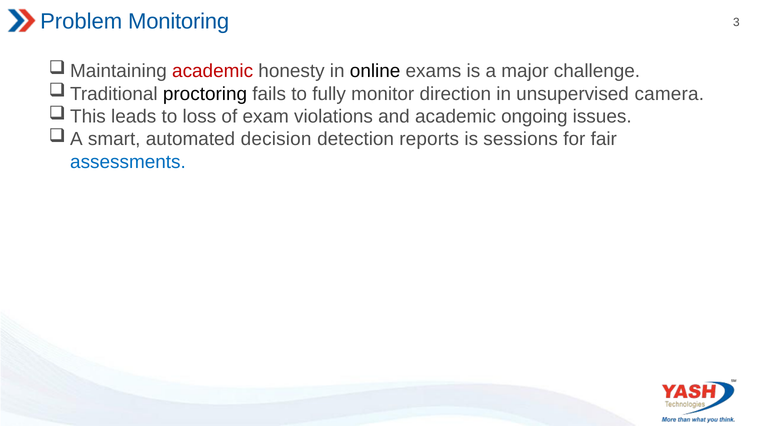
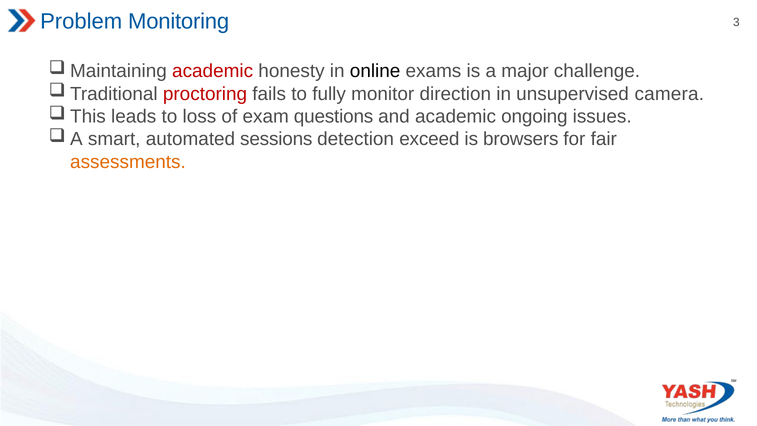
proctoring colour: black -> red (205, 94)
violations: violations -> questions (334, 116)
decision: decision -> sessions (276, 139)
reports: reports -> exceed (429, 139)
sessions: sessions -> browsers (521, 139)
assessments colour: blue -> orange (128, 162)
